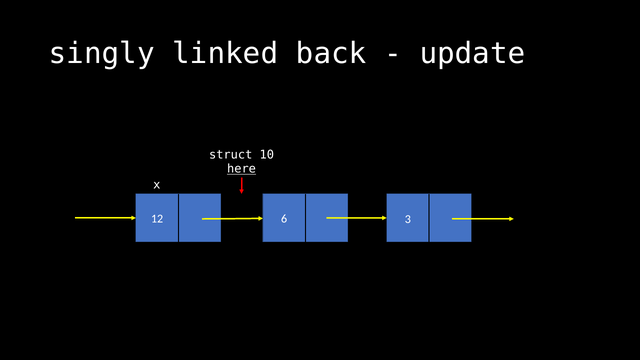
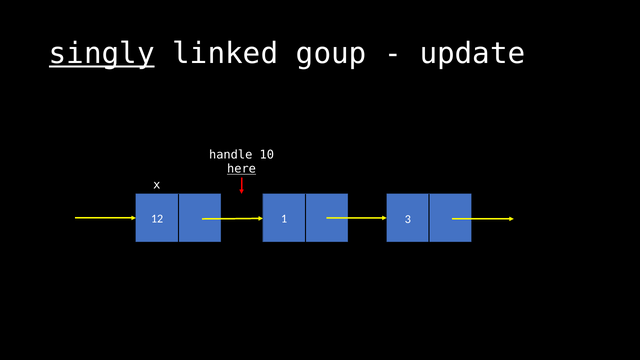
singly underline: none -> present (102, 54)
back: back -> goup (331, 54)
struct: struct -> handle (231, 155)
6: 6 -> 1 (284, 219)
